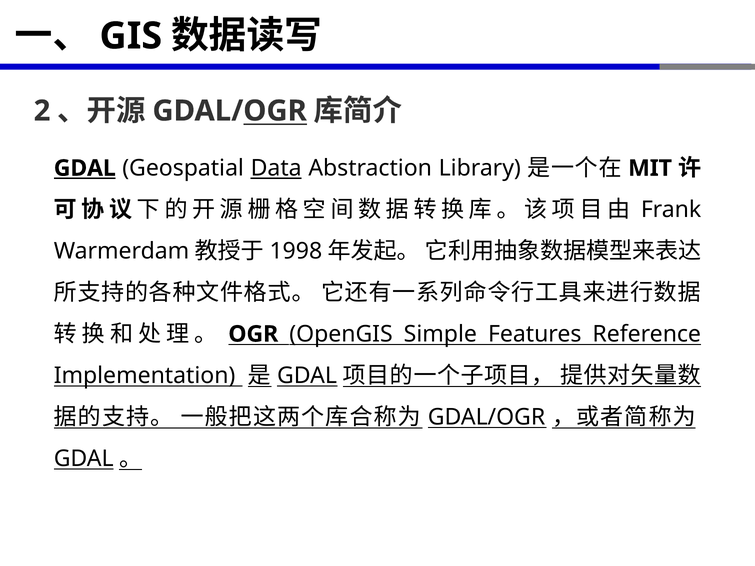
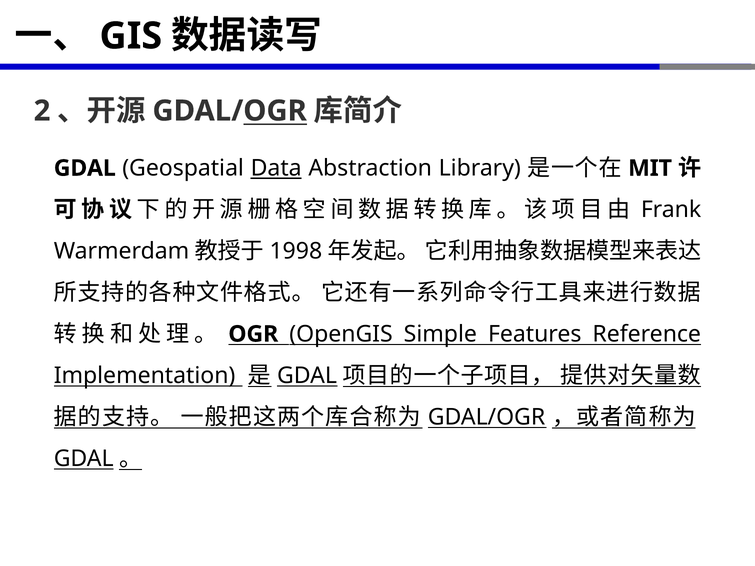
GDAL underline: present -> none (85, 168)
